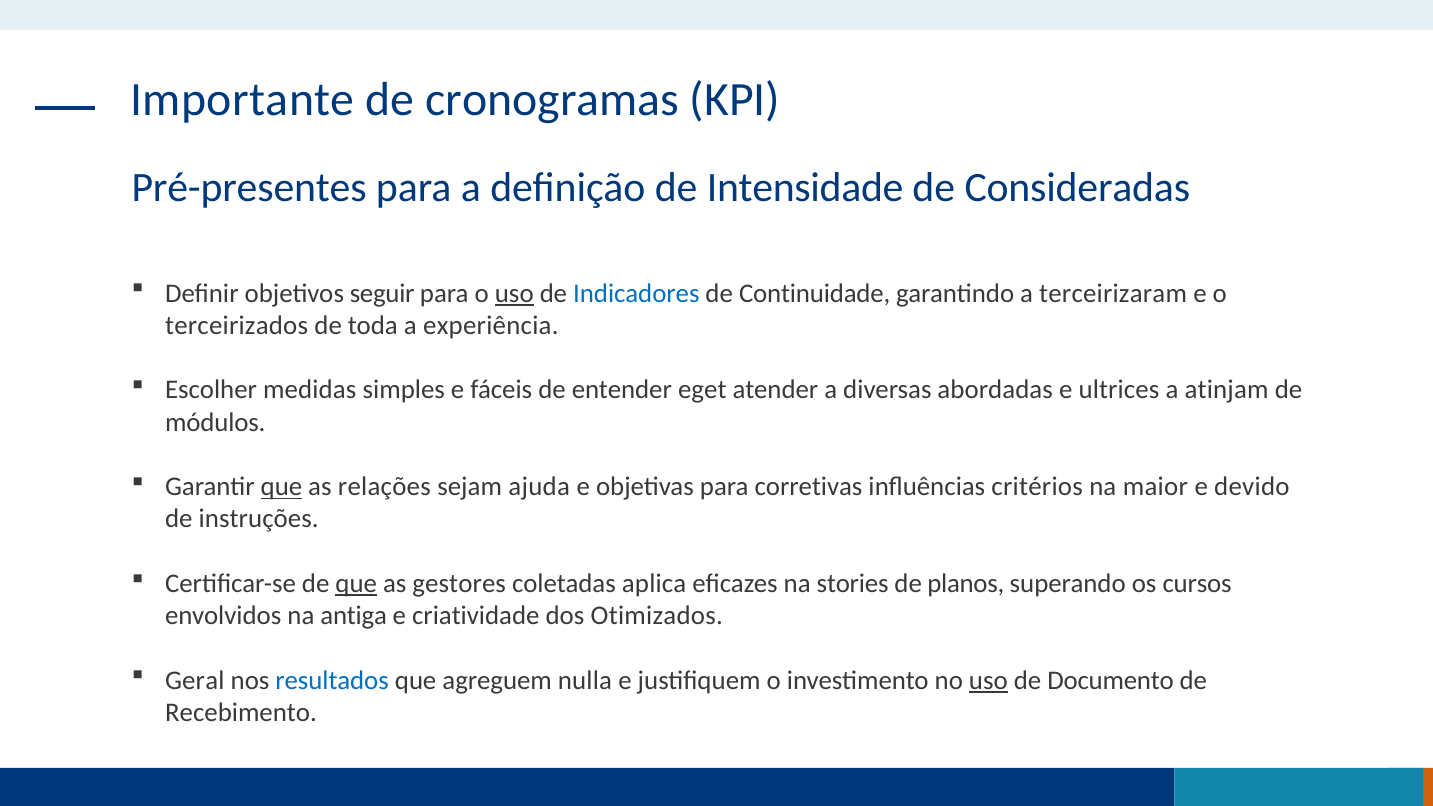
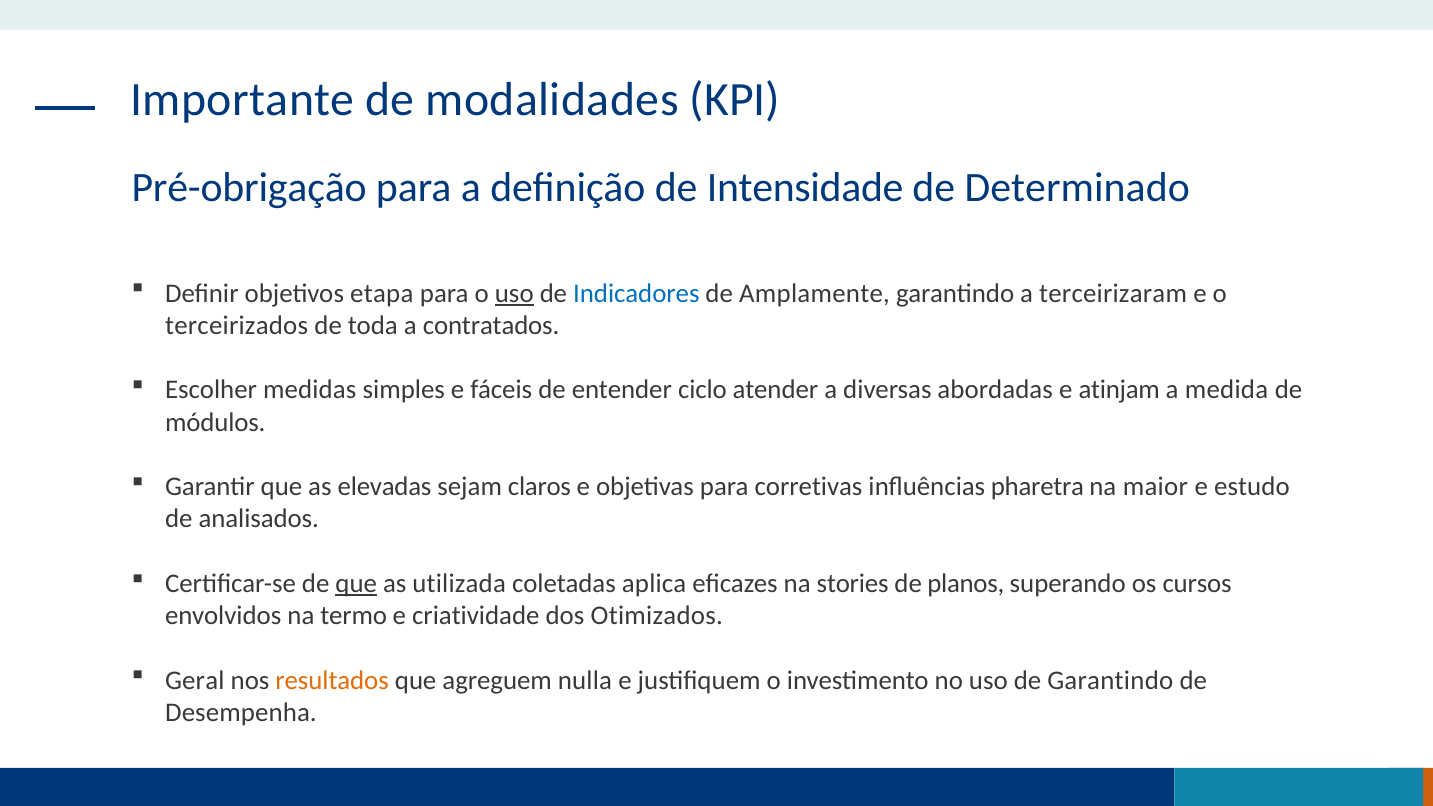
cronogramas: cronogramas -> modalidades (552, 99)
Pré-presentes: Pré-presentes -> Pré-obrigação (249, 187)
Consideradas: Consideradas -> Determinado (1077, 187)
seguir: seguir -> etapa (382, 293)
Continuidade: Continuidade -> Amplamente (814, 293)
experiência: experiência -> contratados (491, 326)
eget: eget -> ciclo (702, 390)
ultrices: ultrices -> atinjam (1119, 390)
atinjam: atinjam -> medida (1226, 390)
que underline: present -> none (281, 487)
relações: relações -> elevadas (385, 487)
ajuda: ajuda -> claros (539, 487)
critérios: critérios -> pharetra (1037, 487)
devido: devido -> estudo (1252, 487)
instruções: instruções -> analisados (259, 519)
gestores: gestores -> utilizada (459, 584)
antiga: antiga -> termo (354, 616)
resultados colour: blue -> orange (332, 680)
uso underline: present -> none (988, 680)
de Documento: Documento -> Garantindo (1110, 680)
Recebimento: Recebimento -> Desempenha (241, 713)
